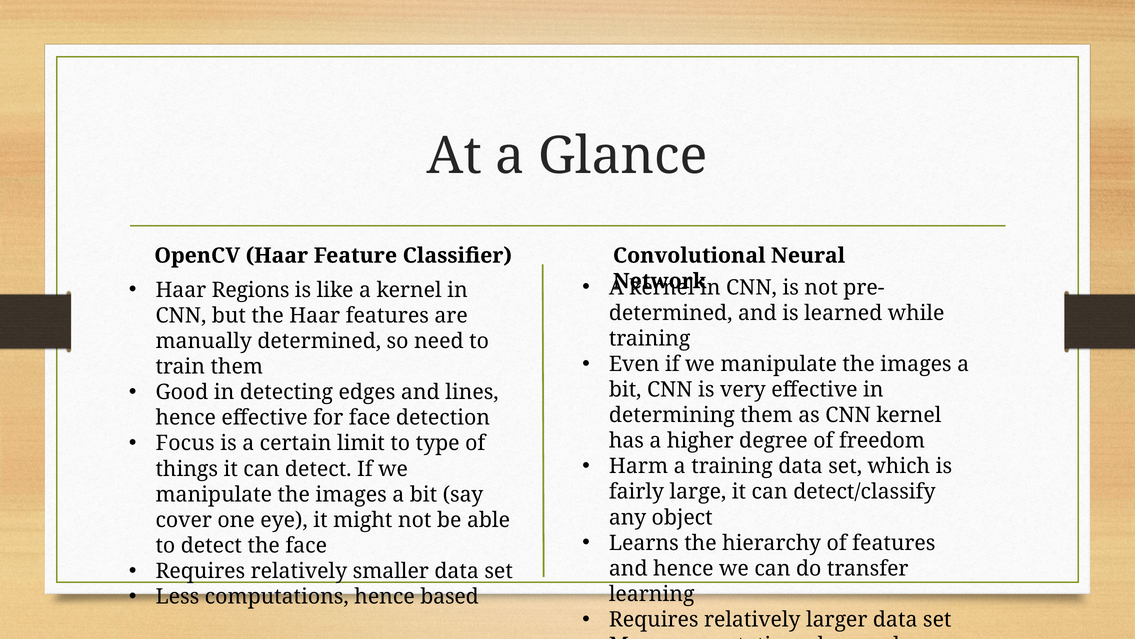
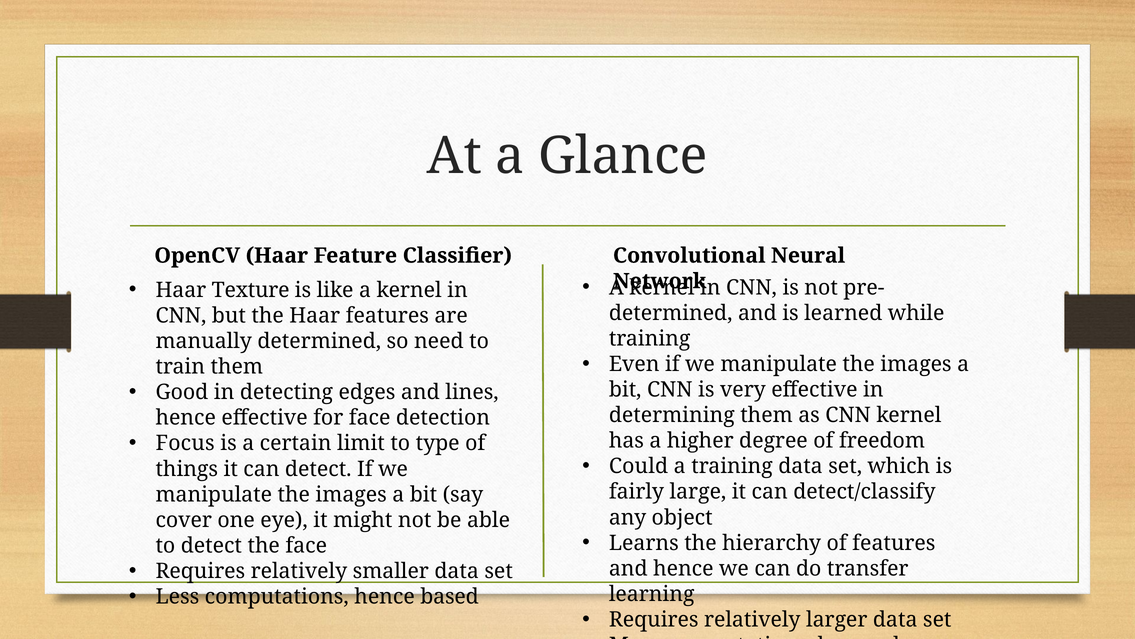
Regions: Regions -> Texture (251, 290)
Harm: Harm -> Could (639, 466)
